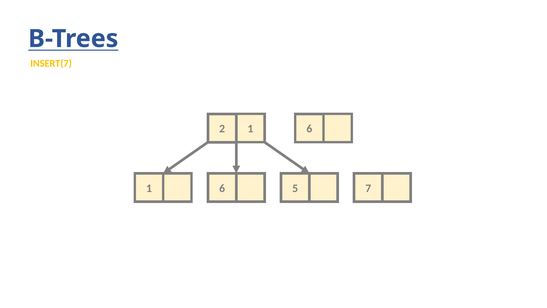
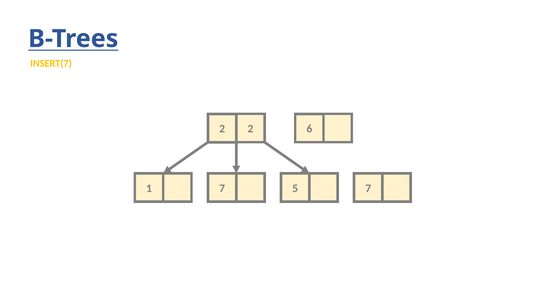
2 1: 1 -> 2 (250, 129)
1 6: 6 -> 7 (222, 188)
